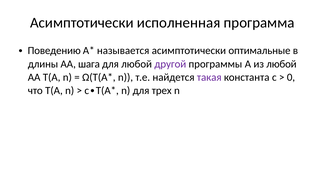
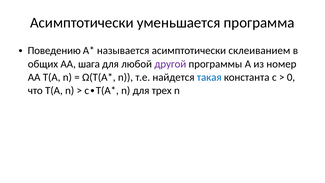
исполненная: исполненная -> уменьшается (179, 23)
оптимальные: оптимальные -> склеиванием (259, 51)
длины: длины -> общих (43, 64)
из любой: любой -> номер (281, 64)
такая colour: purple -> blue (209, 77)
